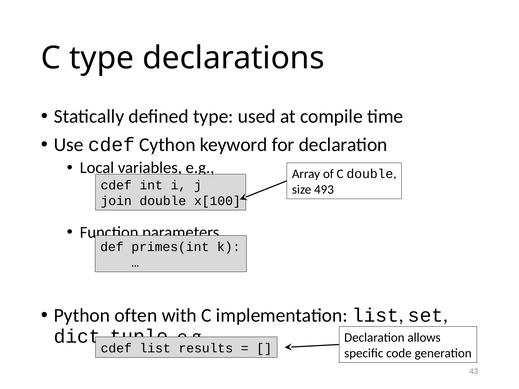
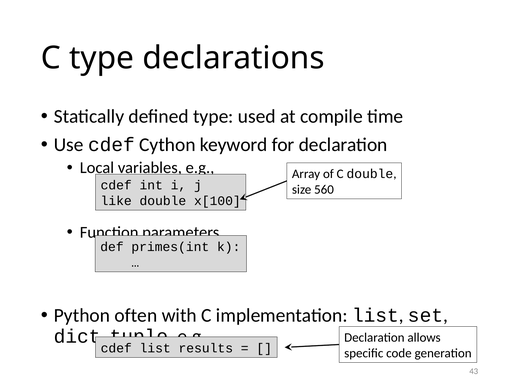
493: 493 -> 560 (324, 190)
join: join -> like (116, 201)
